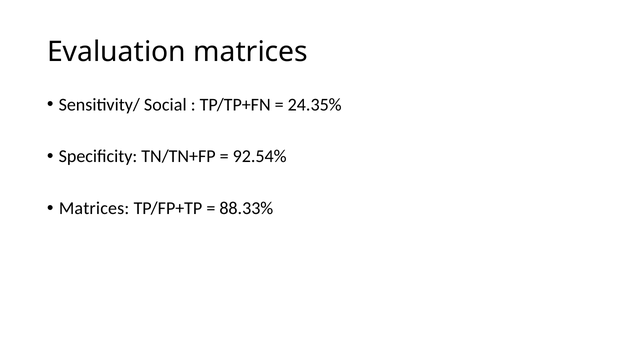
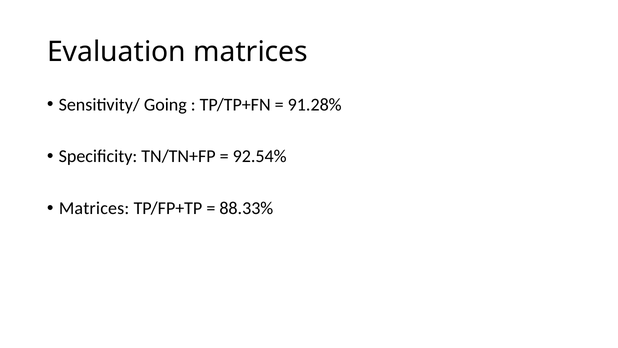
Social: Social -> Going (165, 104)
24.35%: 24.35% -> 91.28% (315, 104)
